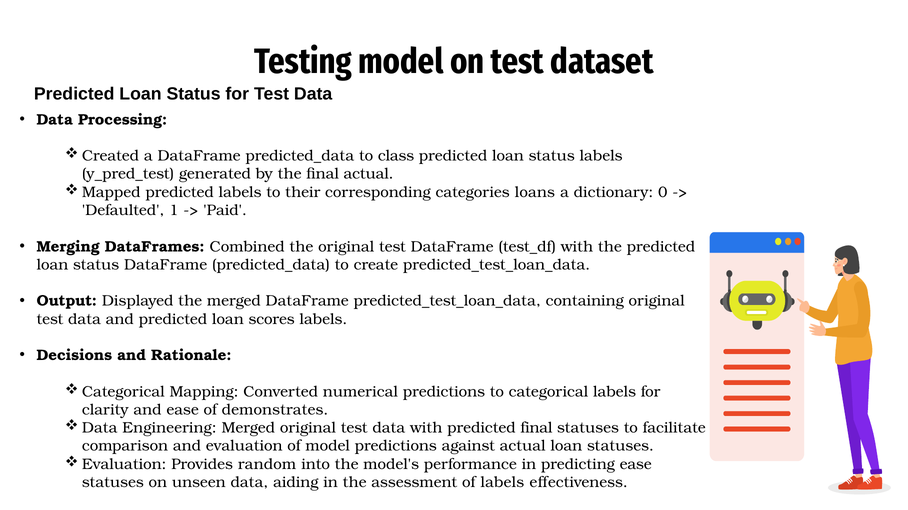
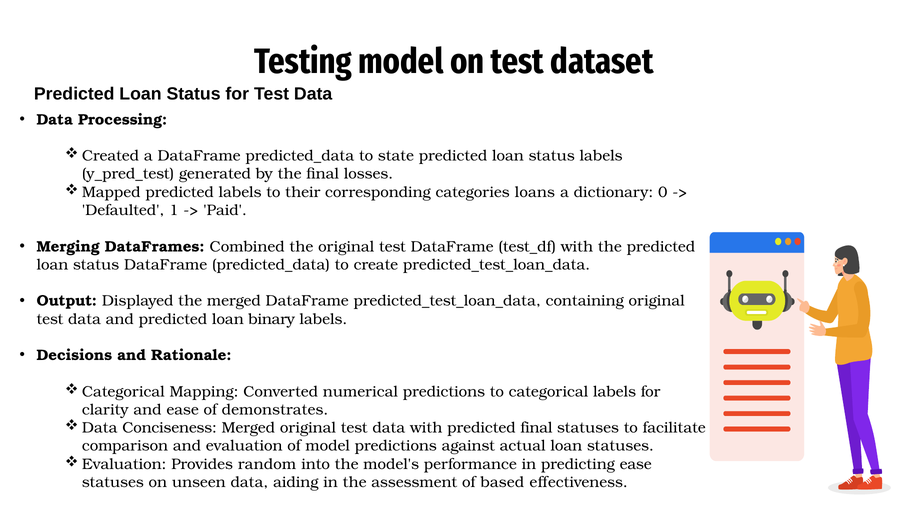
class: class -> state (396, 156)
final actual: actual -> losses (368, 174)
scores: scores -> binary (272, 320)
Engineering: Engineering -> Conciseness (170, 428)
of labels: labels -> based (502, 483)
